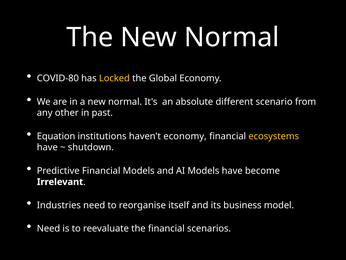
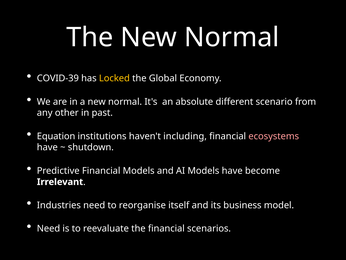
COVID-80: COVID-80 -> COVID-39 (58, 78)
haven't economy: economy -> including (185, 136)
ecosystems colour: yellow -> pink (274, 136)
